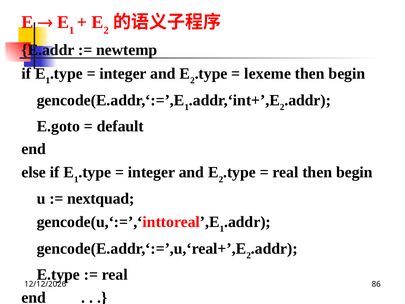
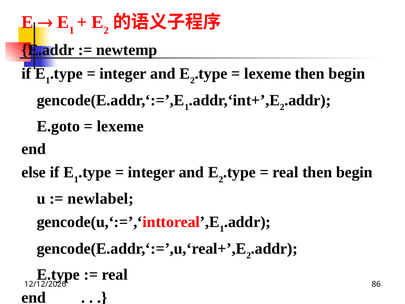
default: default -> lexeme (120, 126)
nextquad: nextquad -> newlabel (101, 198)
